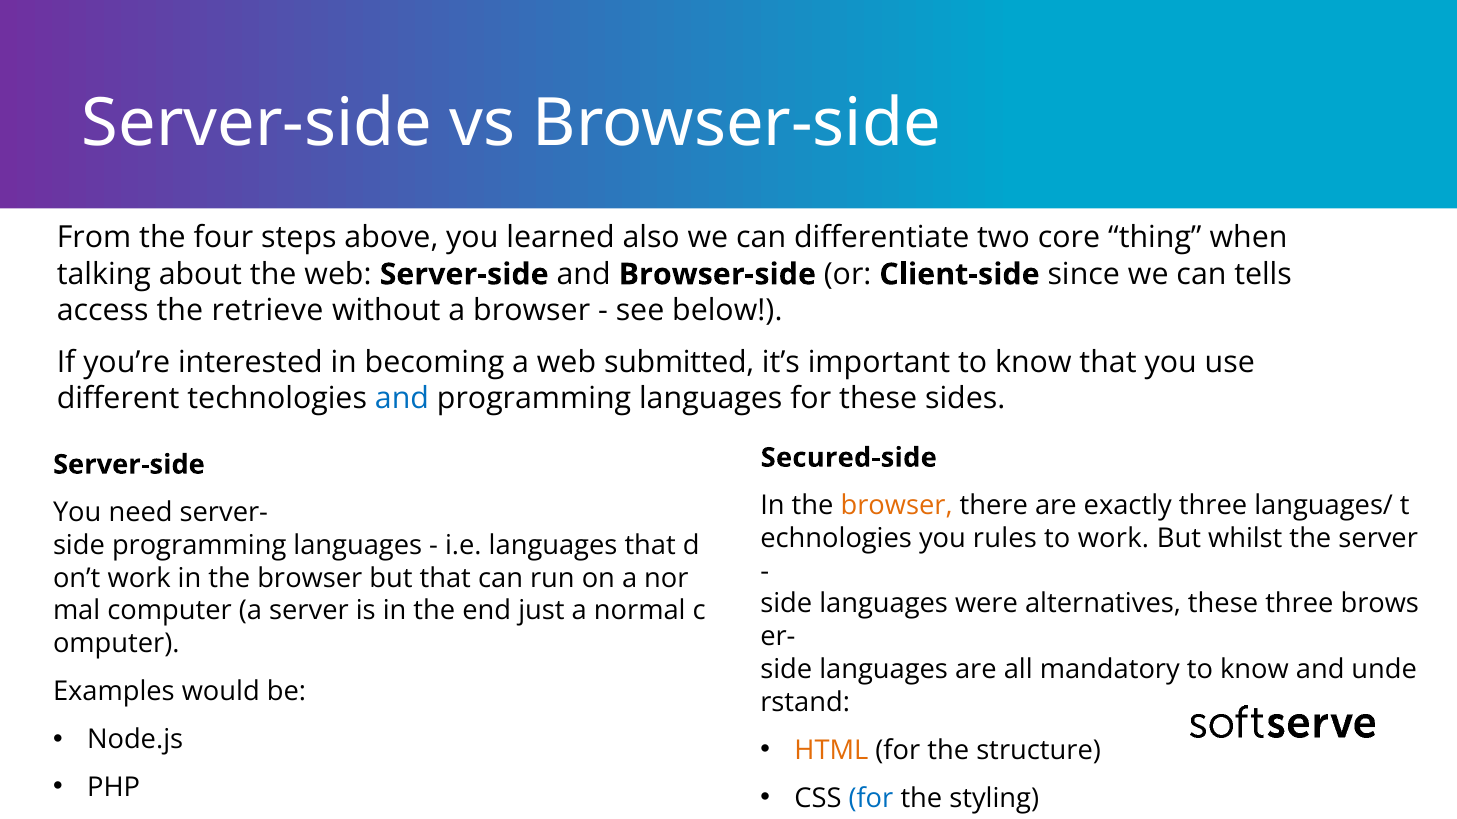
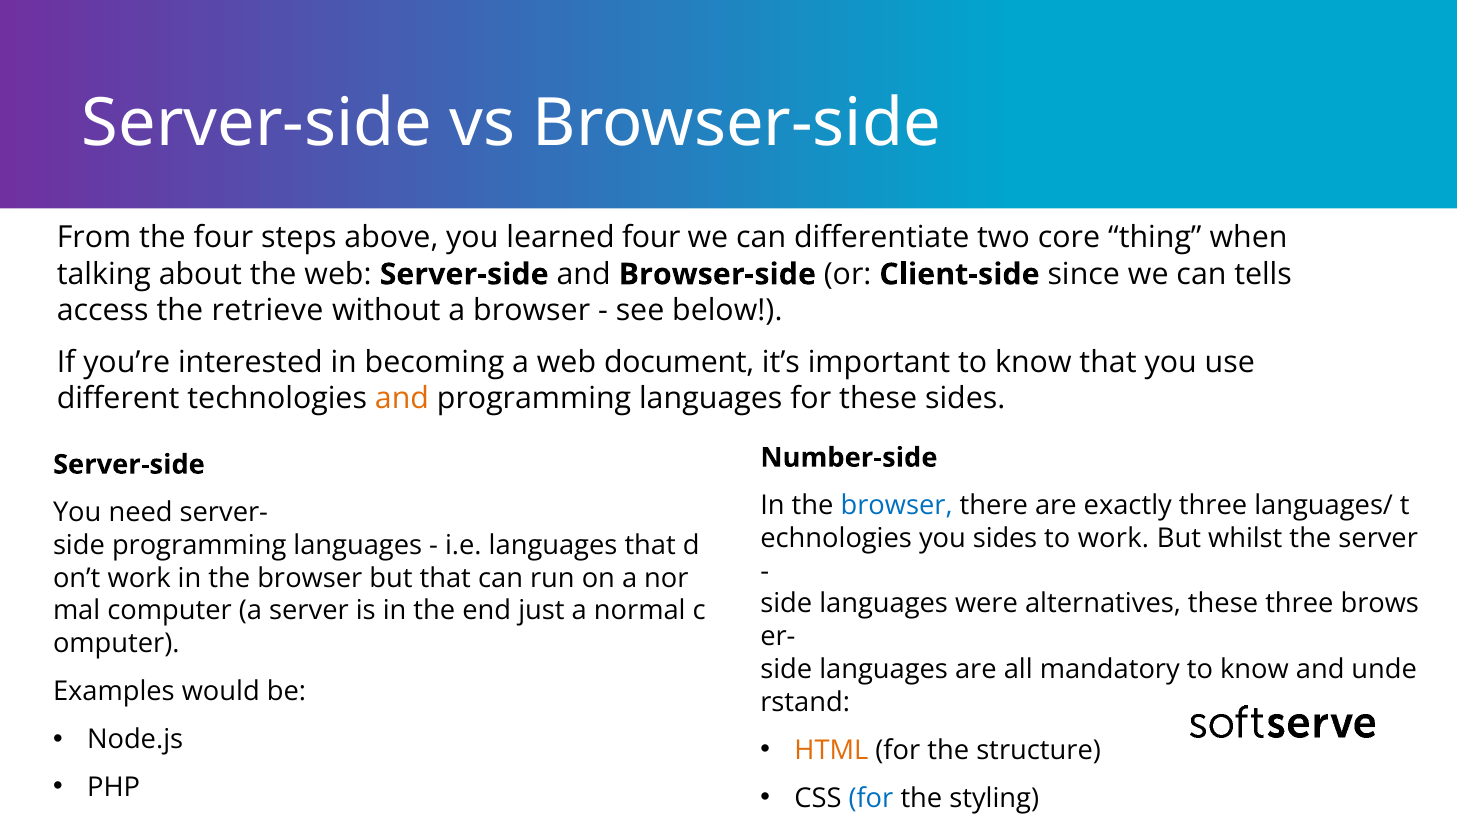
learned also: also -> four (651, 238)
submitted: submitted -> document (679, 363)
and colour: blue -> orange (402, 399)
Secured-side: Secured-side -> Number-side (849, 458)
browser colour: orange -> blue (897, 506)
you rules: rules -> sides (1005, 539)
